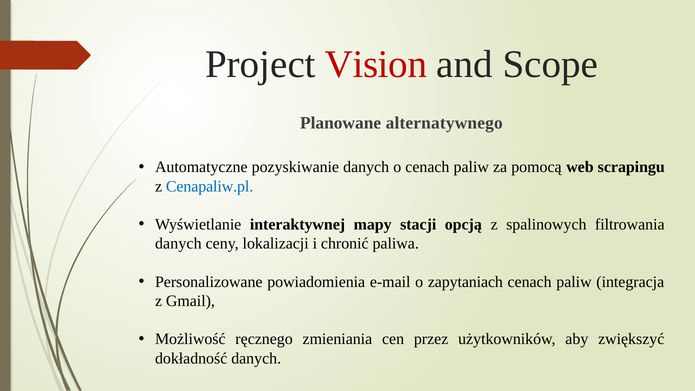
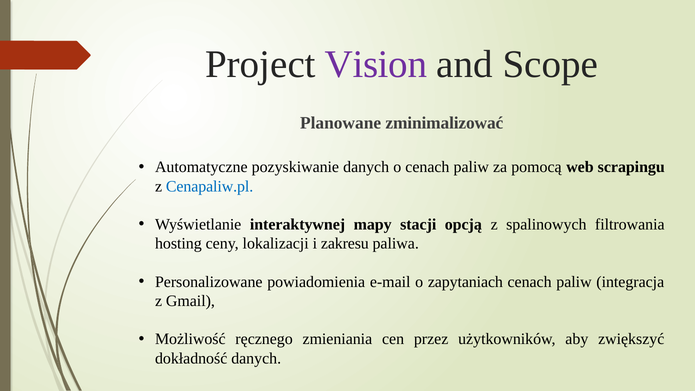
Vision colour: red -> purple (376, 64)
alternatywnego: alternatywnego -> zminimalizować (444, 123)
danych: danych -> hosting (178, 244)
chronić: chronić -> zakresu (345, 244)
